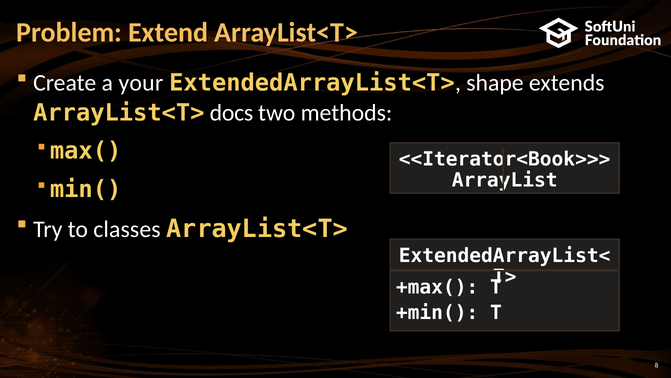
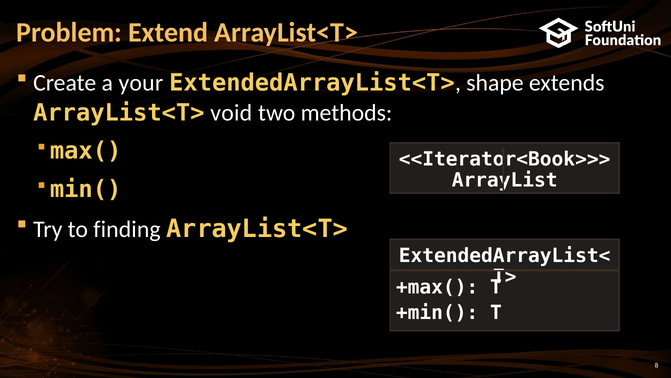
docs: docs -> void (231, 113)
classes: classes -> finding (127, 229)
